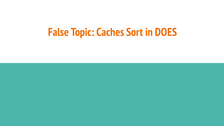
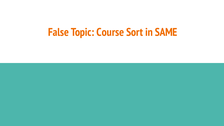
Caches: Caches -> Course (110, 32)
DOES: DOES -> SAME (166, 32)
